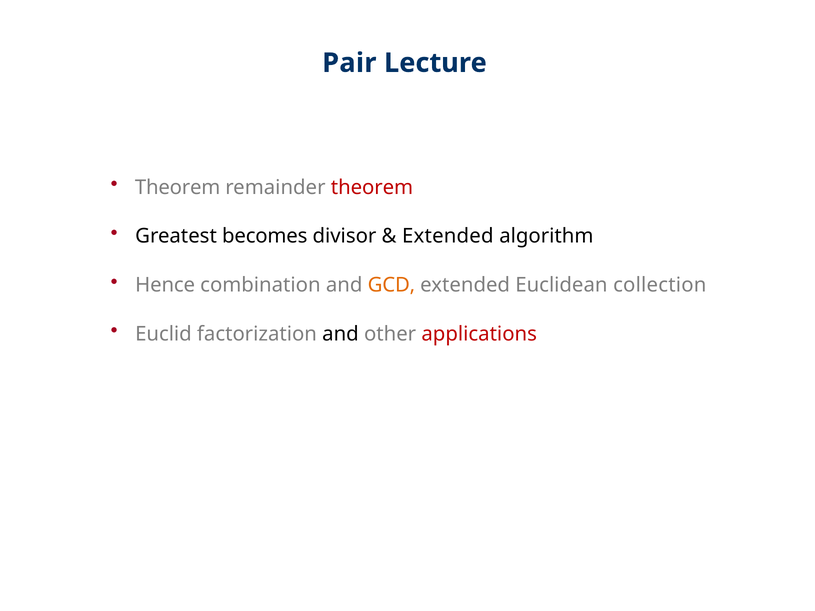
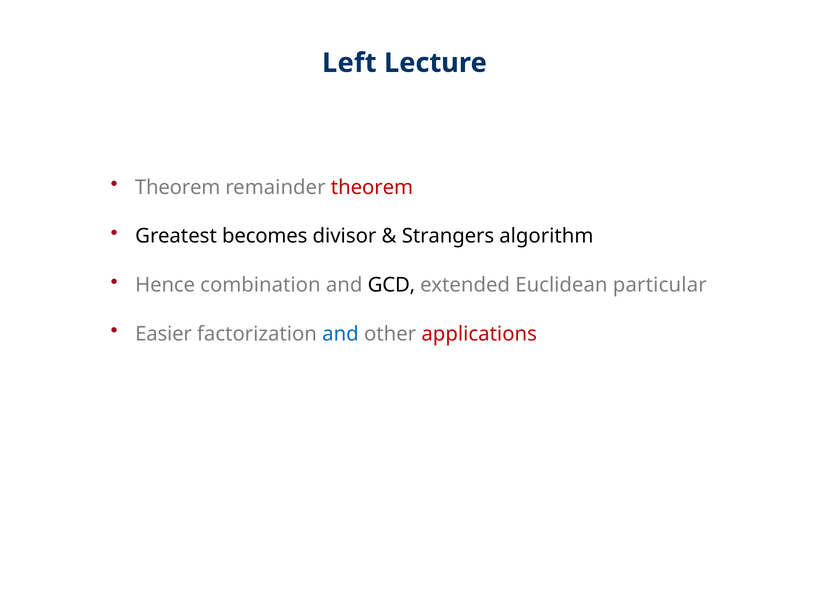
Pair: Pair -> Left (349, 63)
Extended: Extended -> Strangers (448, 236)
GCD colour: orange -> black (391, 285)
collection: collection -> particular (660, 285)
Euclid: Euclid -> Easier (164, 334)
and colour: black -> blue (340, 334)
